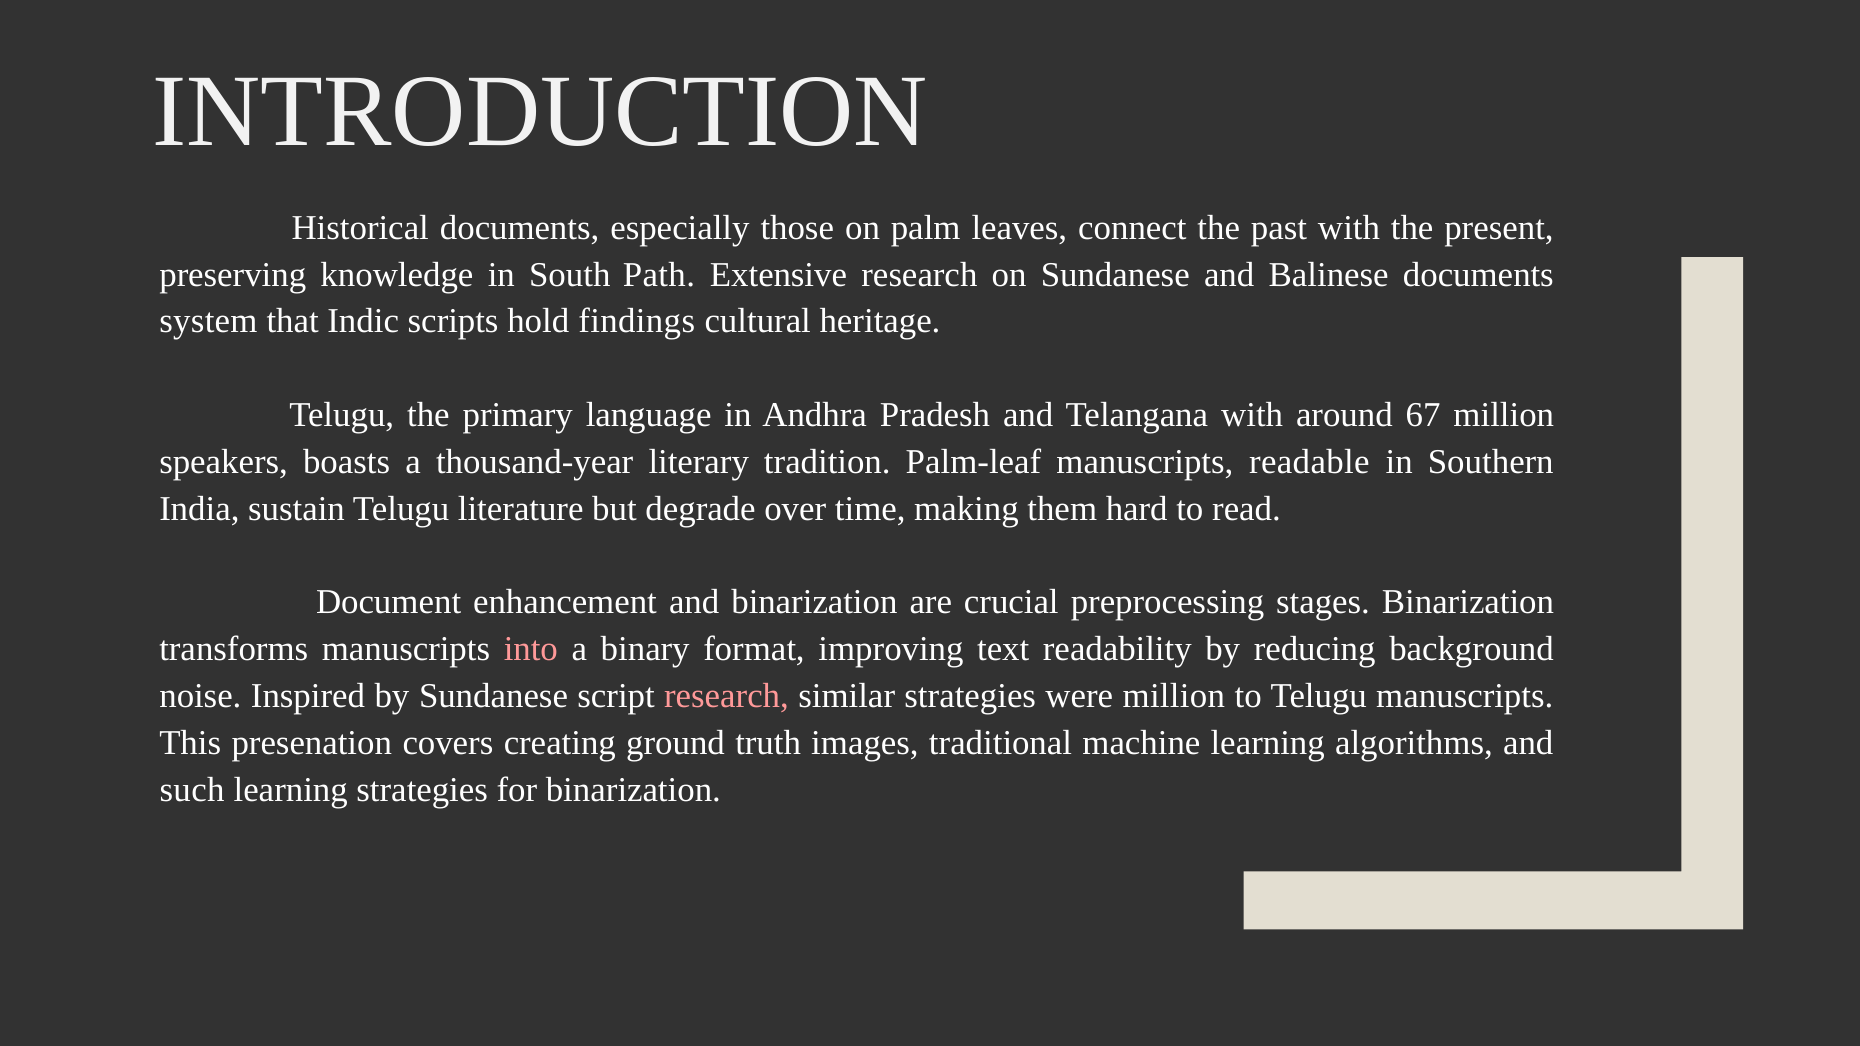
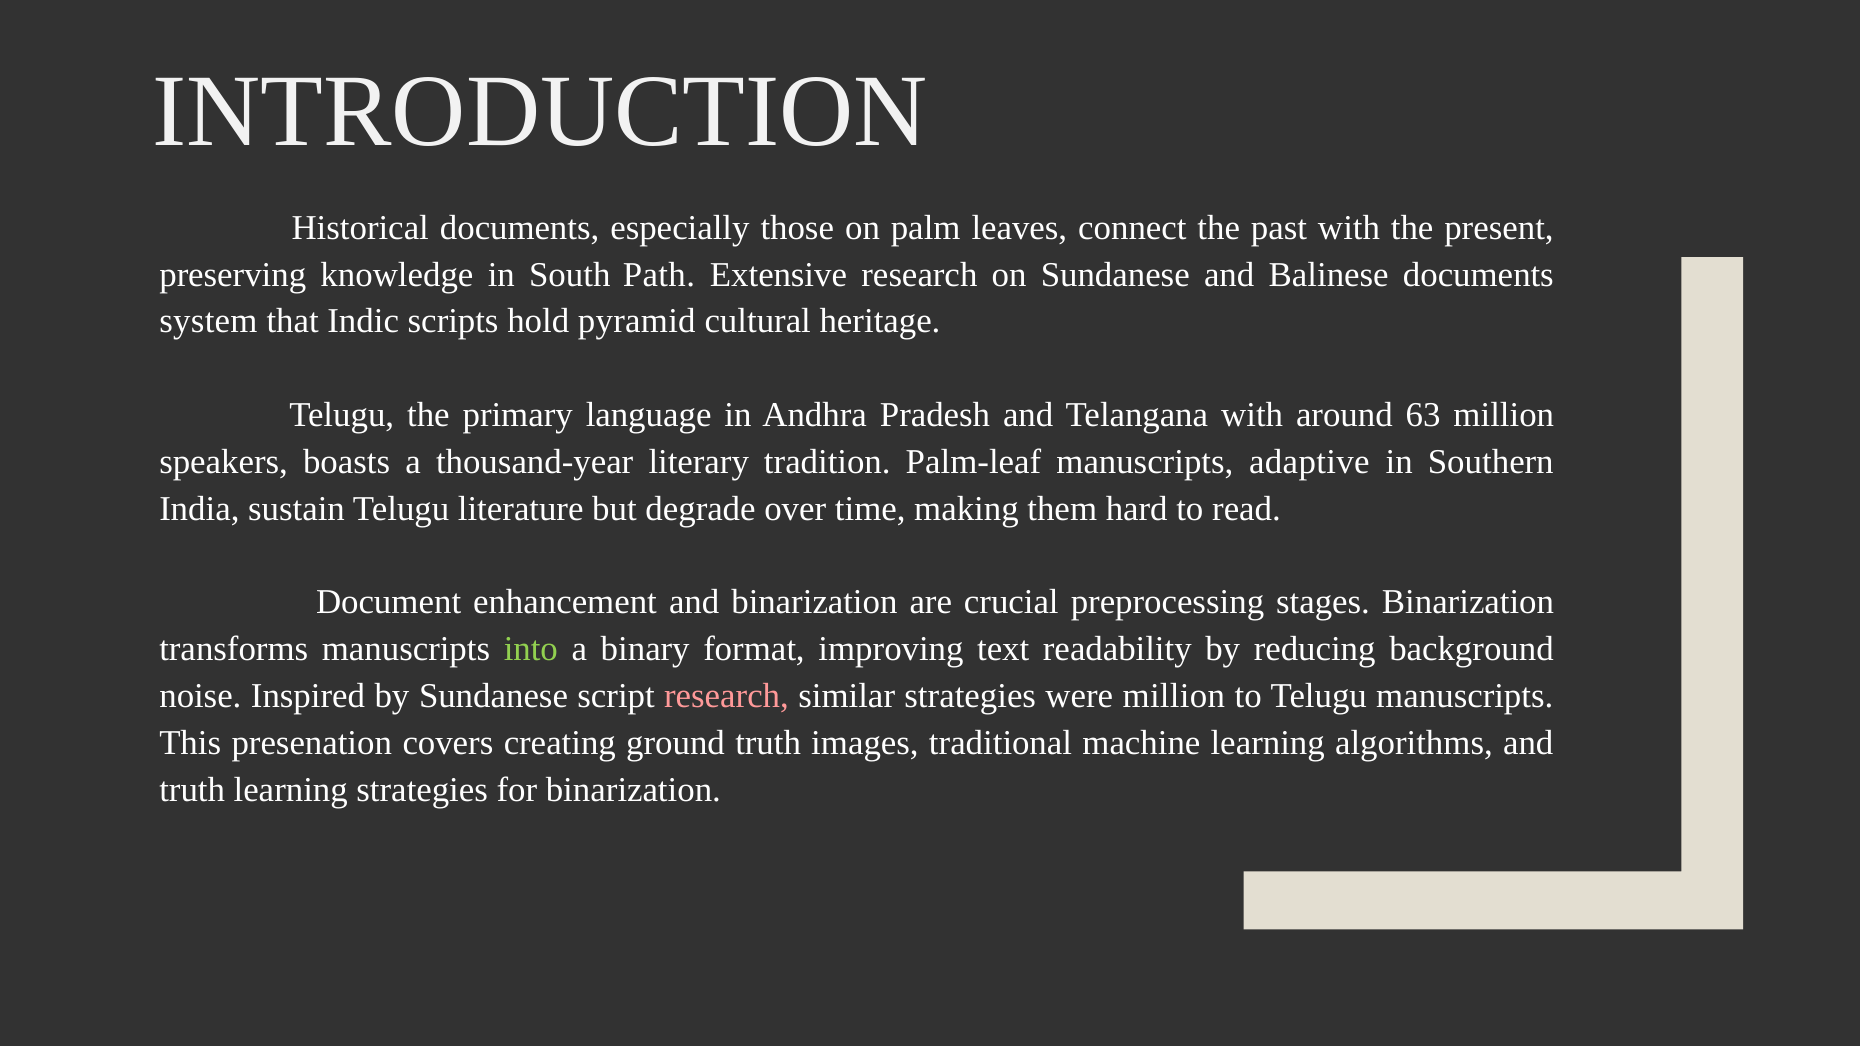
findings: findings -> pyramid (637, 321)
67: 67 -> 63 (1423, 415)
readable: readable -> adaptive (1309, 462)
into colour: pink -> light green (531, 649)
such: such -> truth (192, 790)
